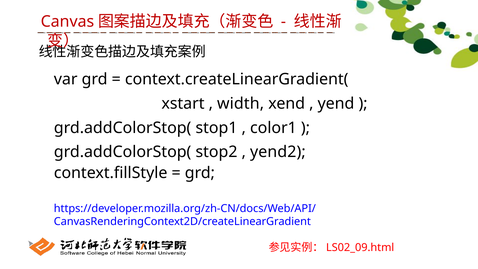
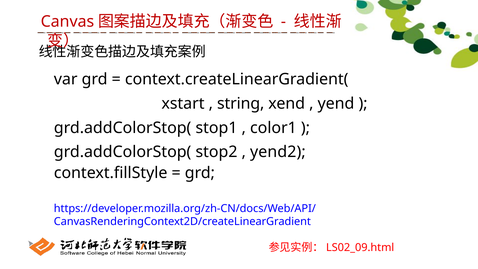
width: width -> string (241, 104)
